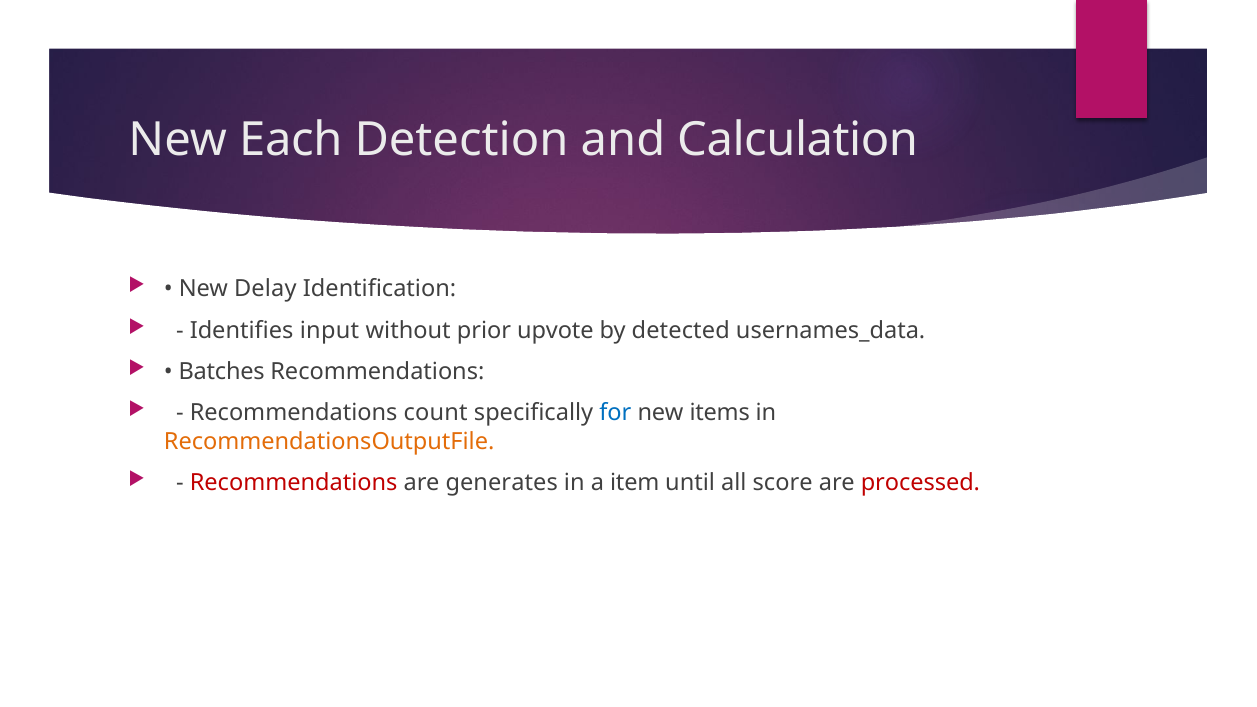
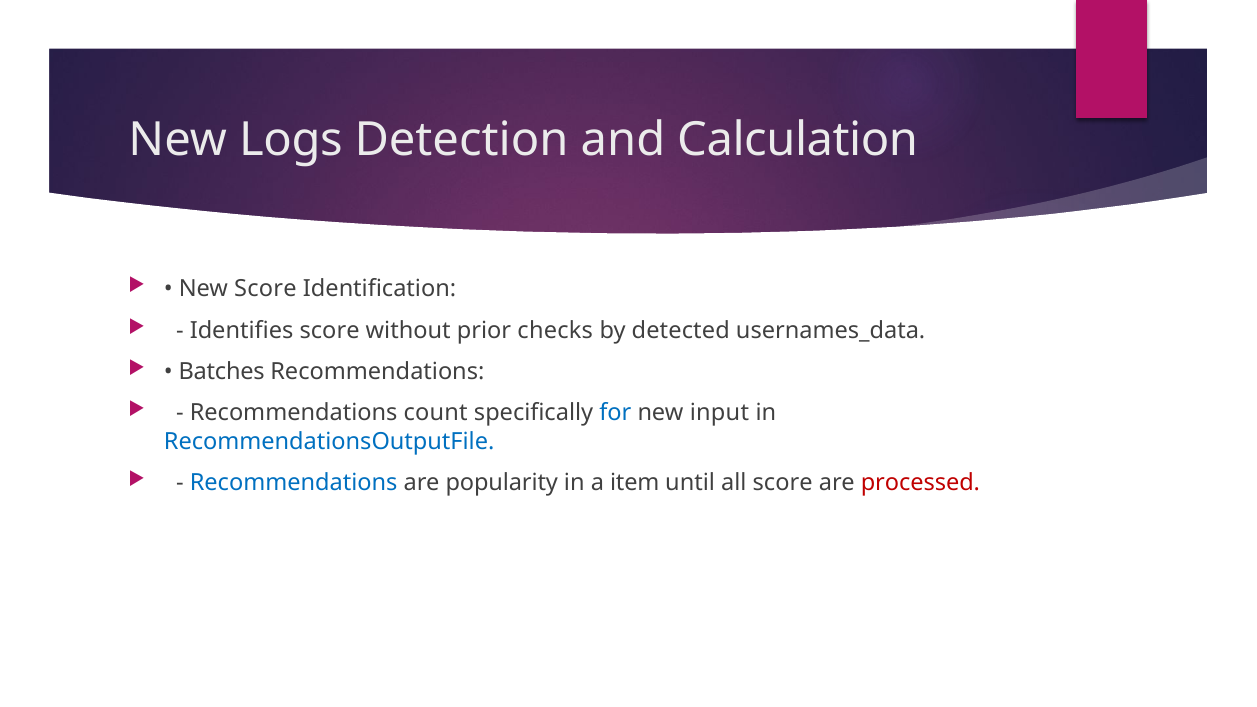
Each: Each -> Logs (291, 140)
New Delay: Delay -> Score (265, 289)
Identifies input: input -> score (330, 330)
upvote: upvote -> checks (555, 330)
items: items -> input (719, 413)
RecommendationsOutputFile colour: orange -> blue (329, 441)
Recommendations colour: red -> blue (294, 483)
generates: generates -> popularity (502, 483)
